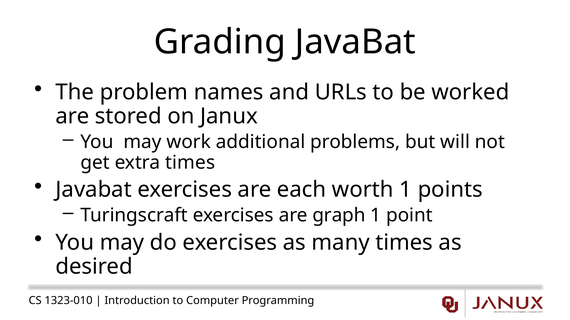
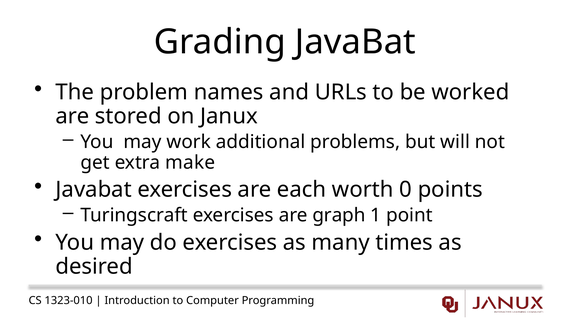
extra times: times -> make (190, 163)
worth 1: 1 -> 0 (406, 190)
